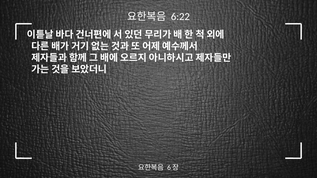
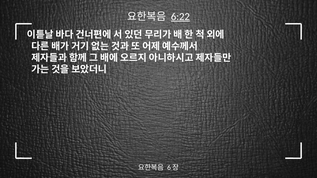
6:22 underline: none -> present (180, 17)
